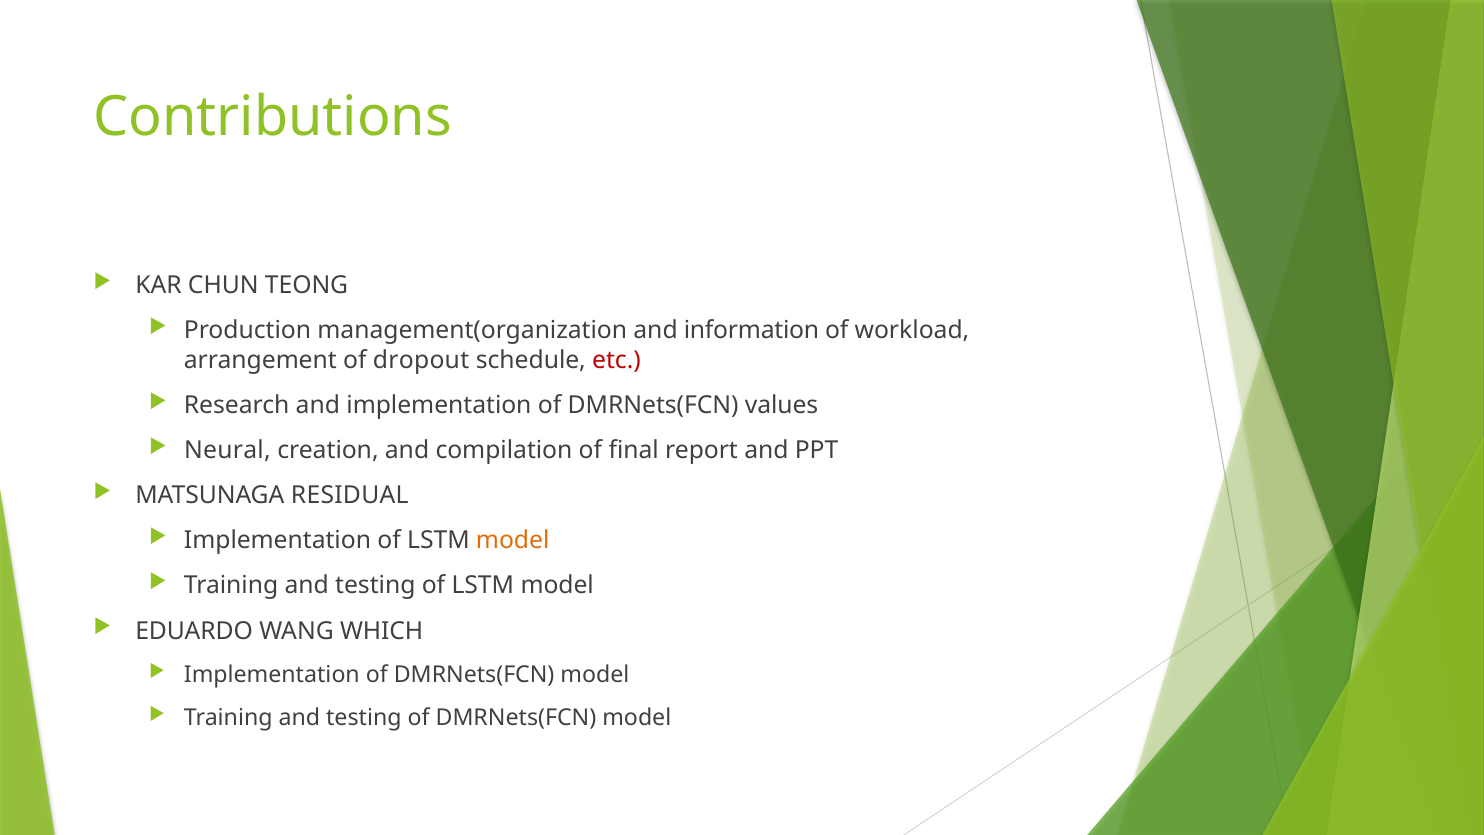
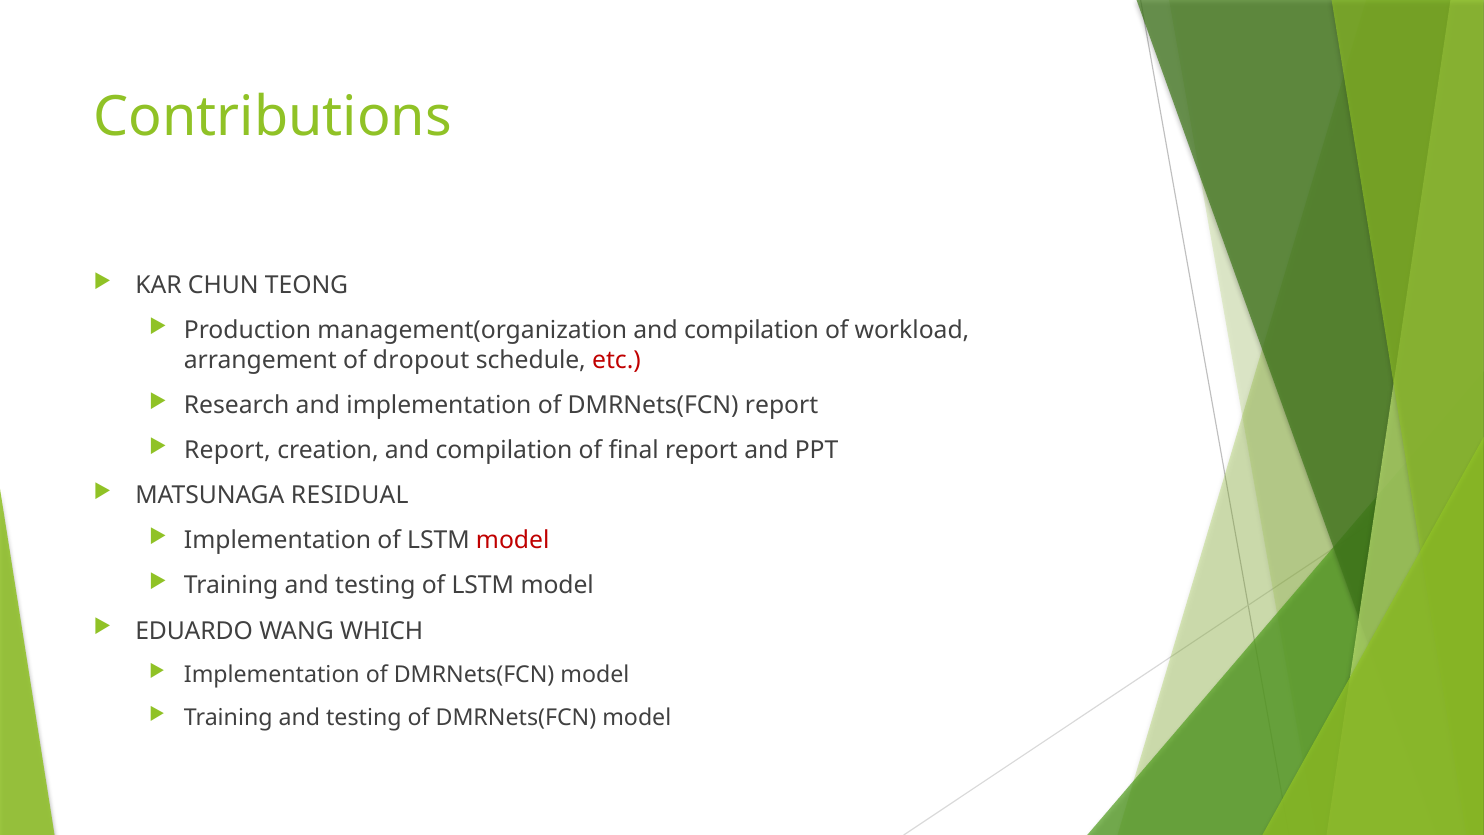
management(organization and information: information -> compilation (751, 330)
DMRNets(FCN values: values -> report (782, 405)
Neural: Neural -> Report (227, 450)
model colour: orange -> red (513, 540)
